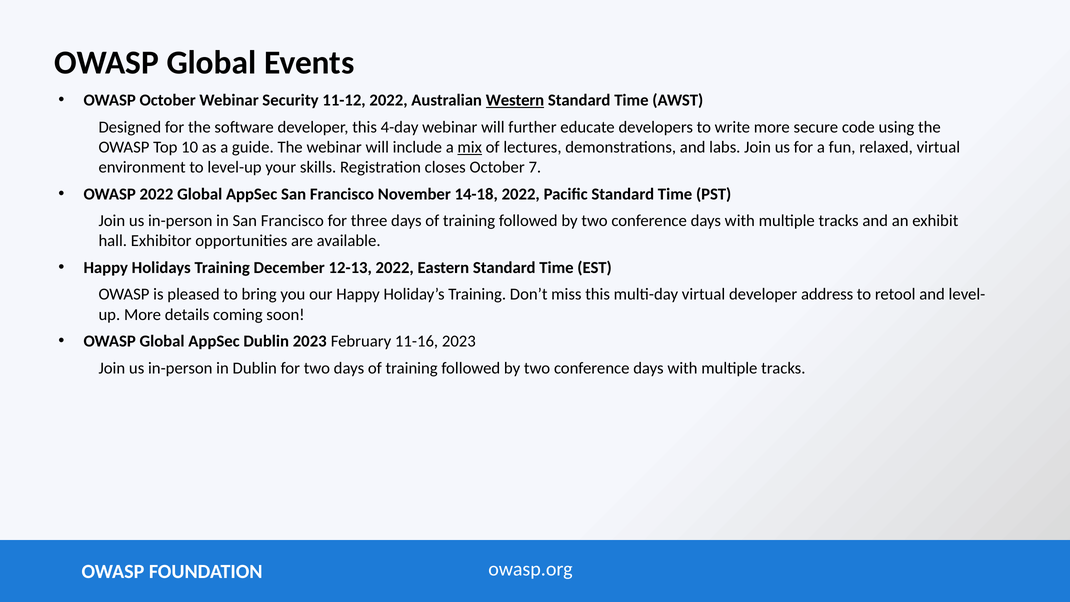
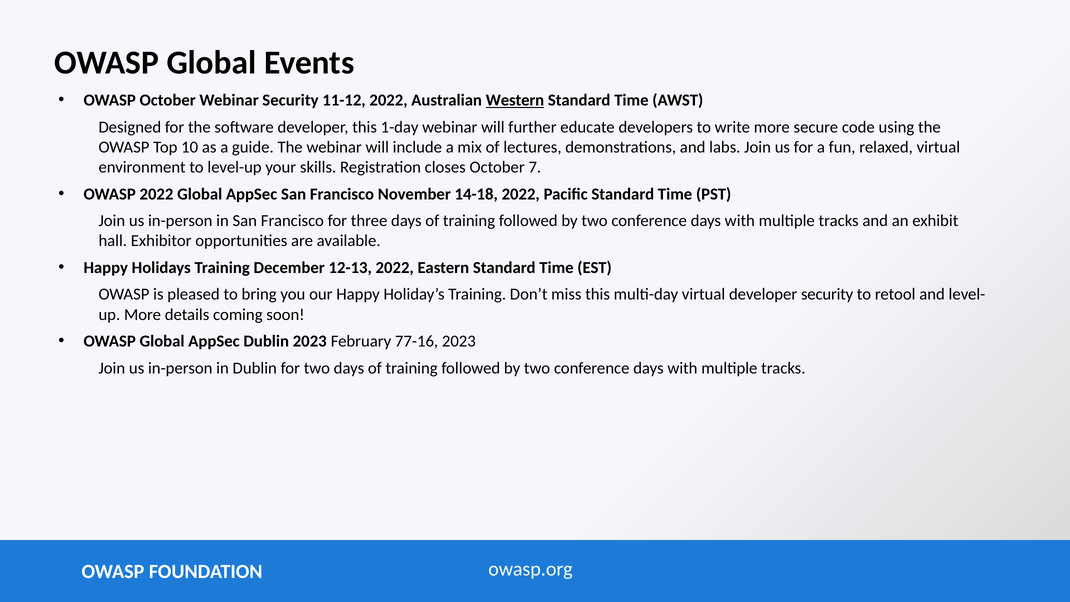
4-day: 4-day -> 1-day (400, 127)
mix underline: present -> none (470, 147)
developer address: address -> security (827, 294)
11-16: 11-16 -> 77-16 (417, 341)
